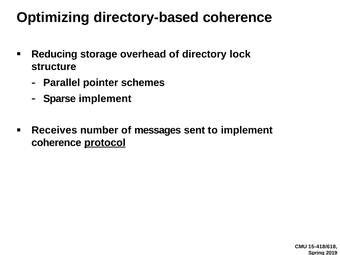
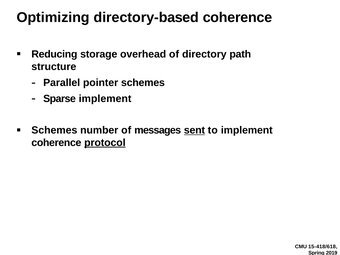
lock: lock -> path (240, 54)
Receives: Receives -> Schemes (54, 130)
sent underline: none -> present (194, 130)
